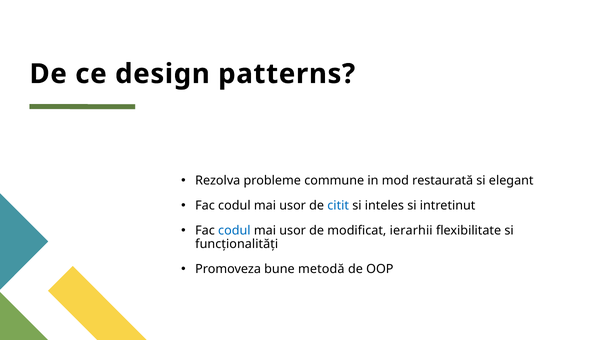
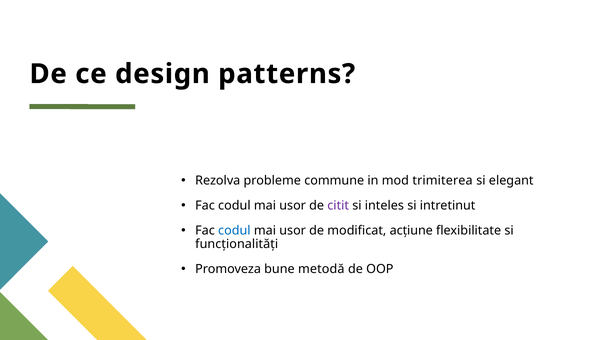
restaurată: restaurată -> trimiterea (443, 180)
citit colour: blue -> purple (338, 205)
ierarhii: ierarhii -> acțiune (411, 230)
